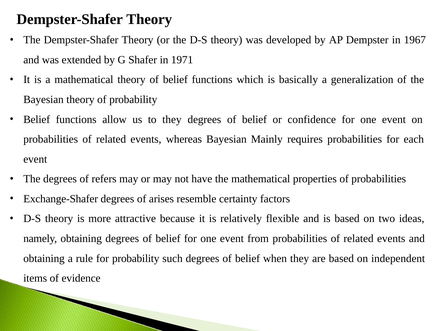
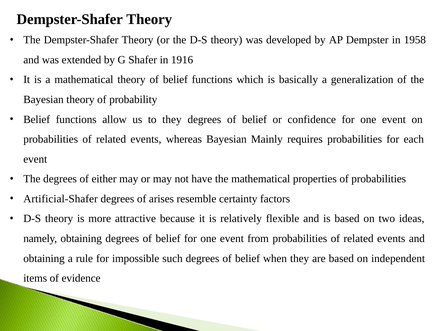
1967: 1967 -> 1958 (415, 40)
1971: 1971 -> 1916 (182, 60)
refers: refers -> either (104, 179)
Exchange-Shafer: Exchange-Shafer -> Artificial-Shafer (61, 199)
for probability: probability -> impossible (136, 258)
